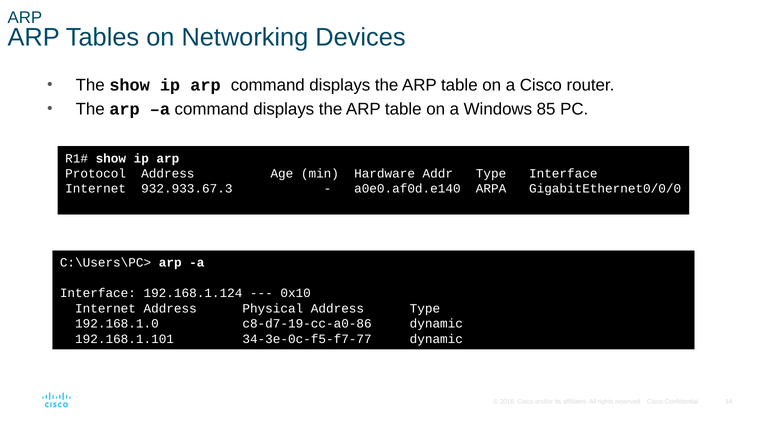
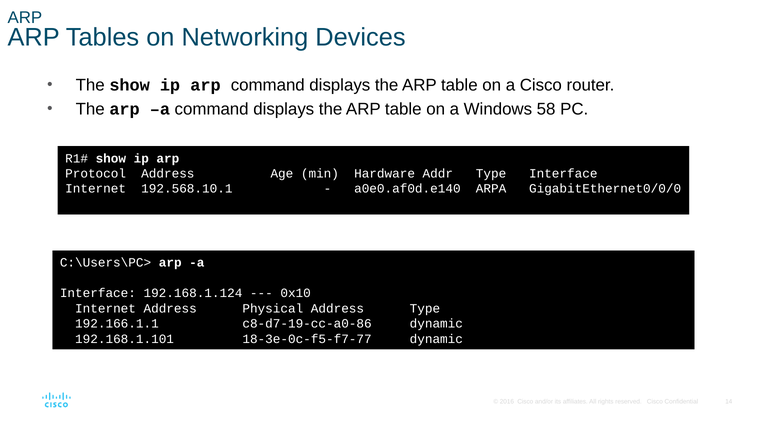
85: 85 -> 58 (546, 109)
932.933.67.3: 932.933.67.3 -> 192.568.10.1 (187, 189)
192.168.1.0: 192.168.1.0 -> 192.166.1.1 (117, 324)
34-3e-0c-f5-f7-77: 34-3e-0c-f5-f7-77 -> 18-3e-0c-f5-f7-77 (307, 339)
